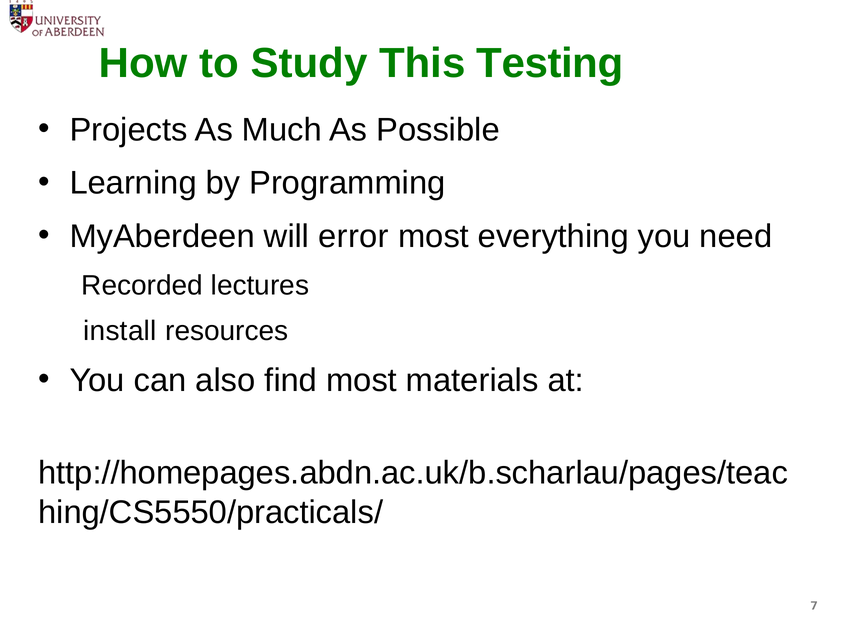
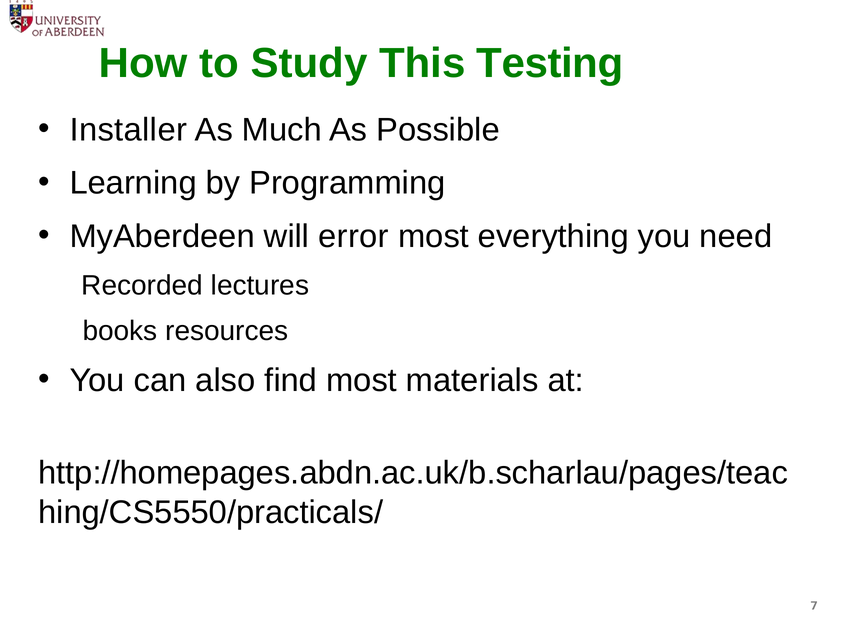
Projects: Projects -> Installer (128, 130)
install: install -> books (120, 331)
